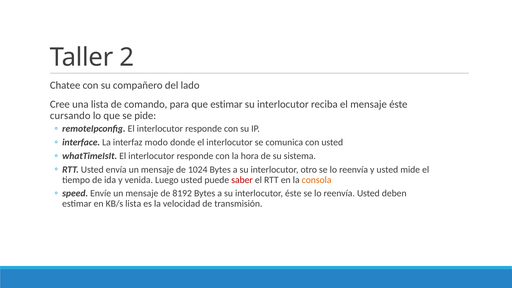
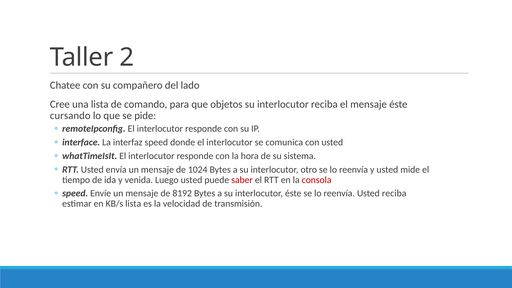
que estimar: estimar -> objetos (226, 104)
interfaz modo: modo -> speed (156, 142)
consola colour: orange -> red (317, 180)
Usted deben: deben -> reciba (394, 193)
